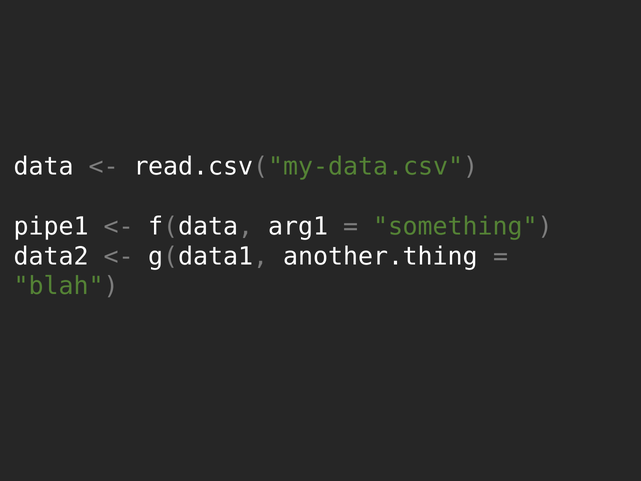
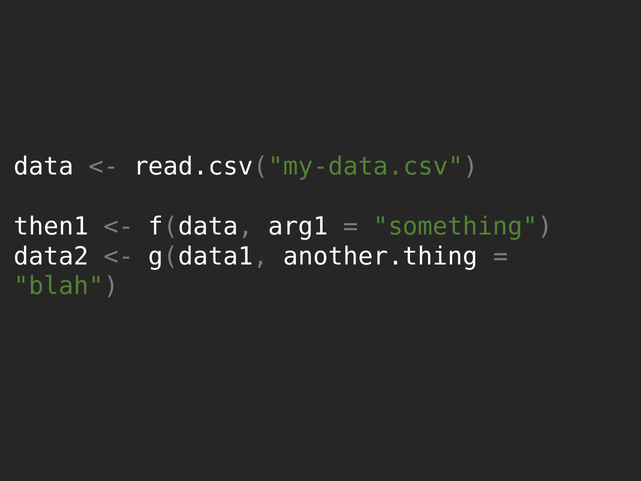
pipe1: pipe1 -> then1 (51, 226)
